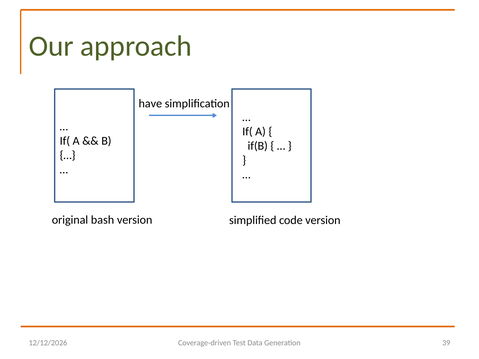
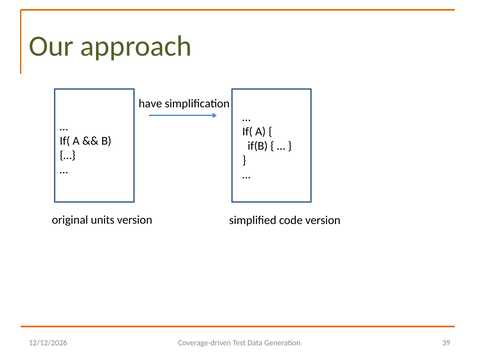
bash: bash -> units (103, 220)
